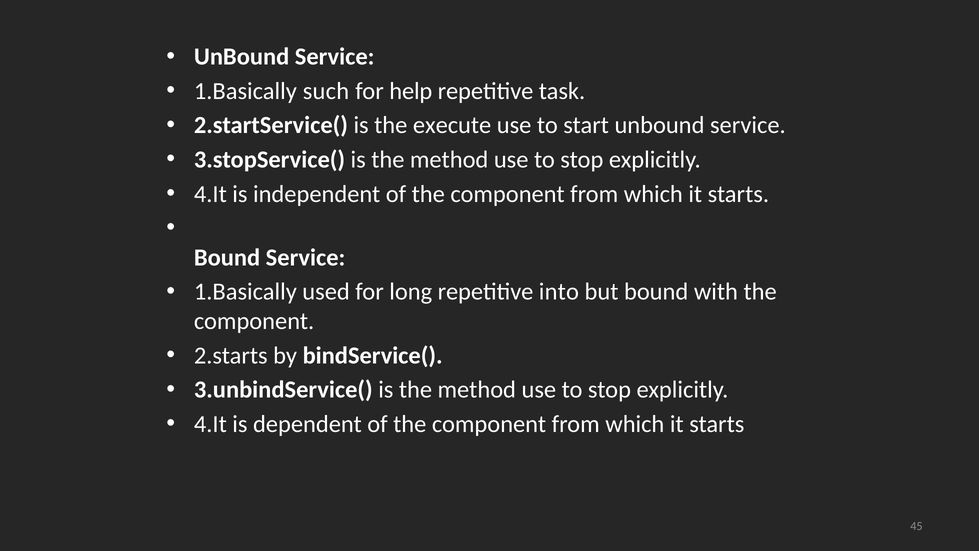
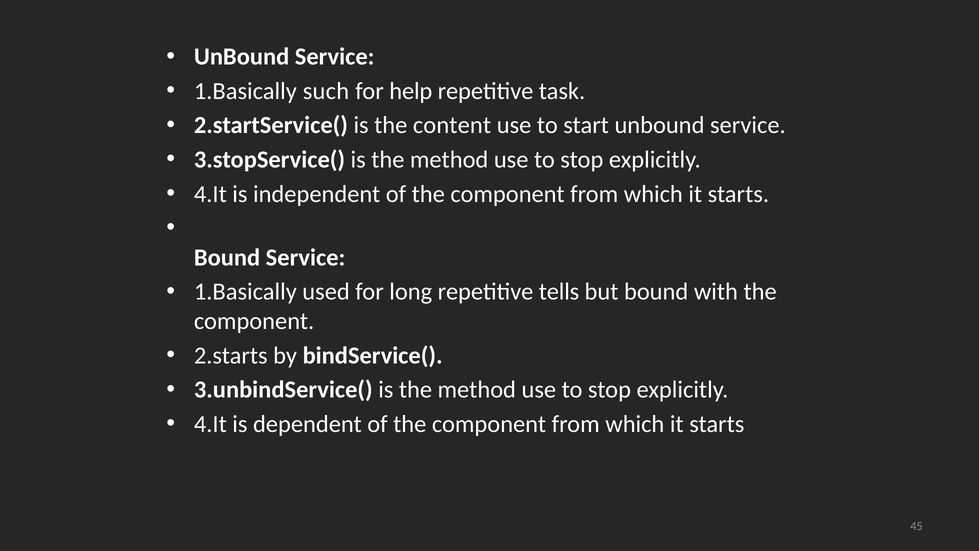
execute: execute -> content (452, 125)
into: into -> tells (559, 292)
